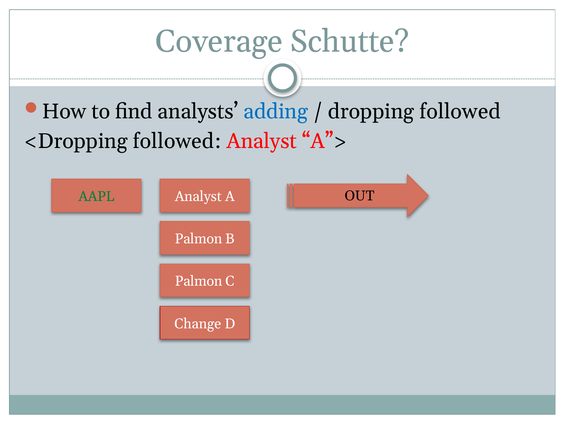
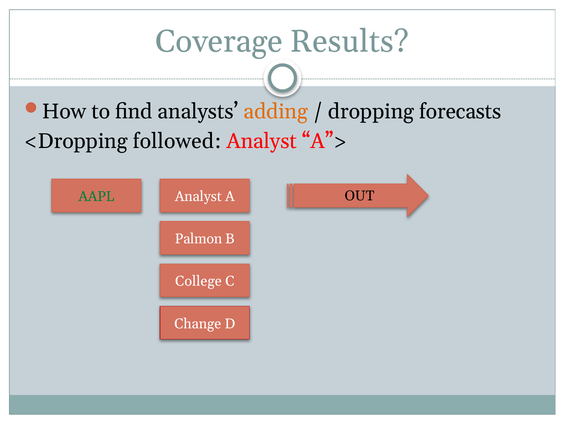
Schutte: Schutte -> Results (350, 42)
adding colour: blue -> orange (276, 111)
dropping followed: followed -> forecasts (460, 111)
Palmon: Palmon -> College (198, 281)
